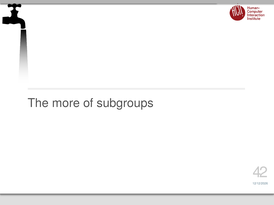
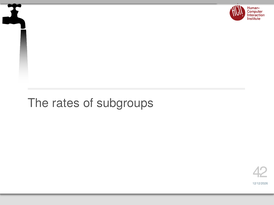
more: more -> rates (66, 103)
